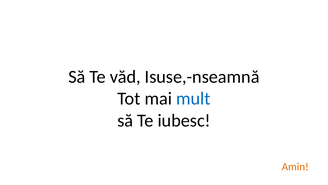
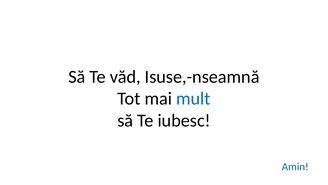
Amin colour: orange -> blue (295, 166)
